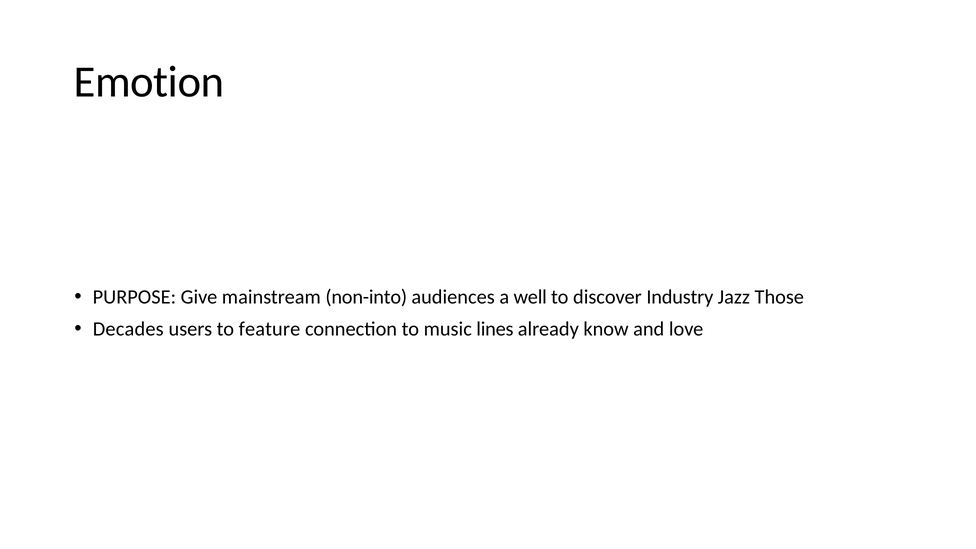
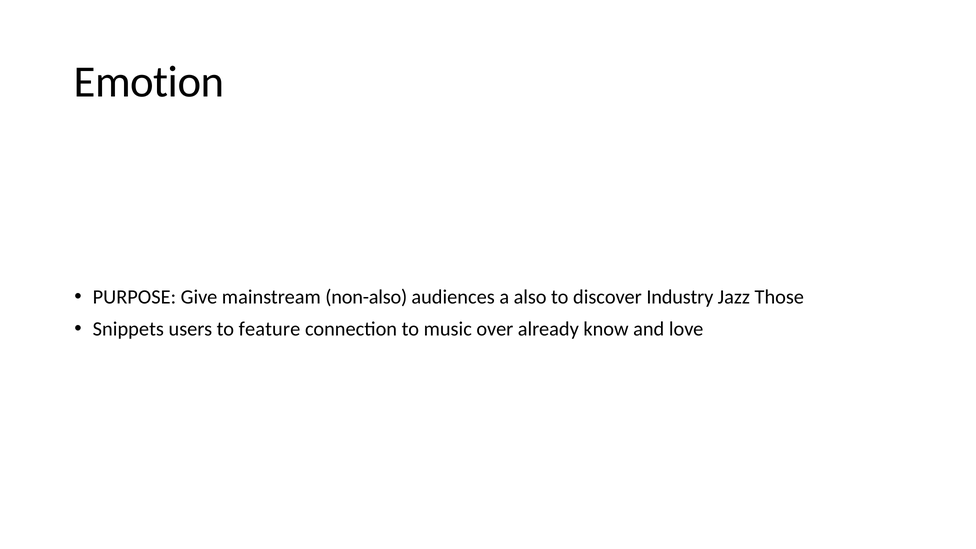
non-into: non-into -> non-also (366, 297)
well: well -> also (530, 297)
Decades: Decades -> Snippets (128, 329)
lines: lines -> over (495, 329)
